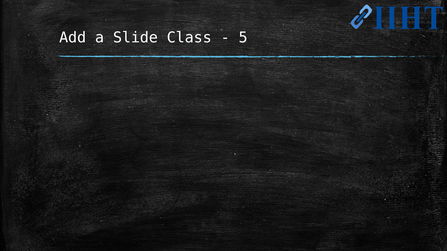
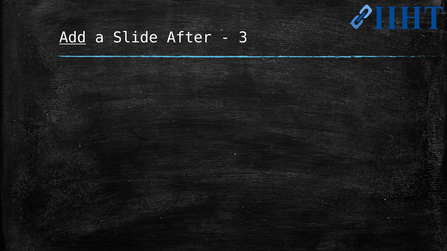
Add underline: none -> present (73, 38)
Class: Class -> After (189, 38)
5: 5 -> 3 (243, 38)
